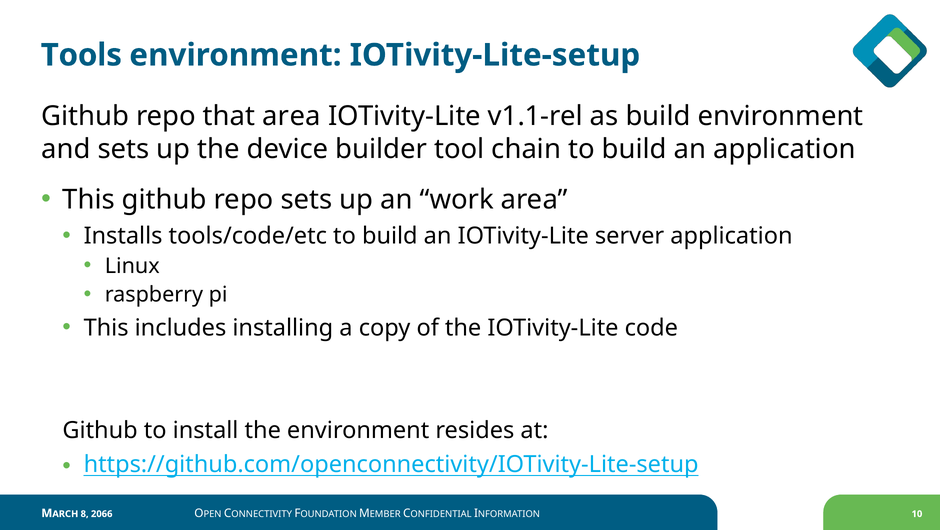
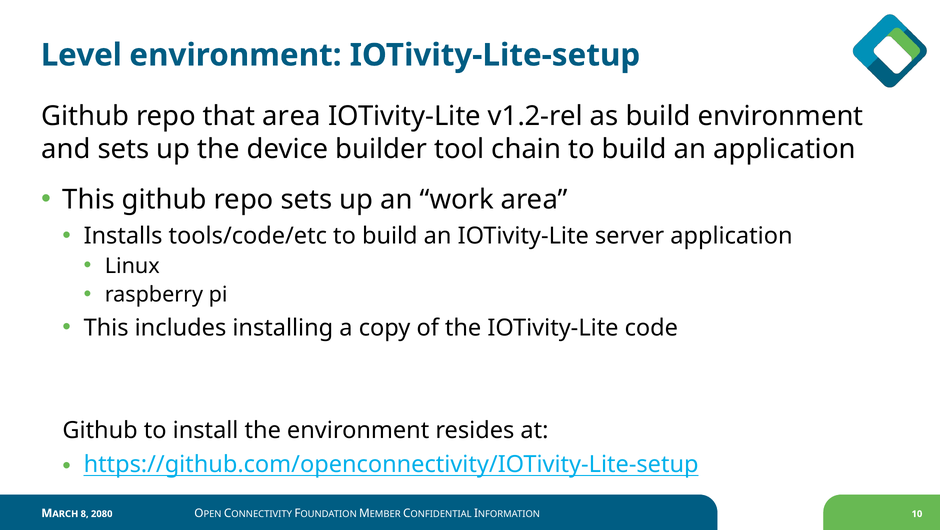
Tools: Tools -> Level (81, 55)
v1.1-rel: v1.1-rel -> v1.2-rel (535, 116)
2066: 2066 -> 2080 (102, 514)
